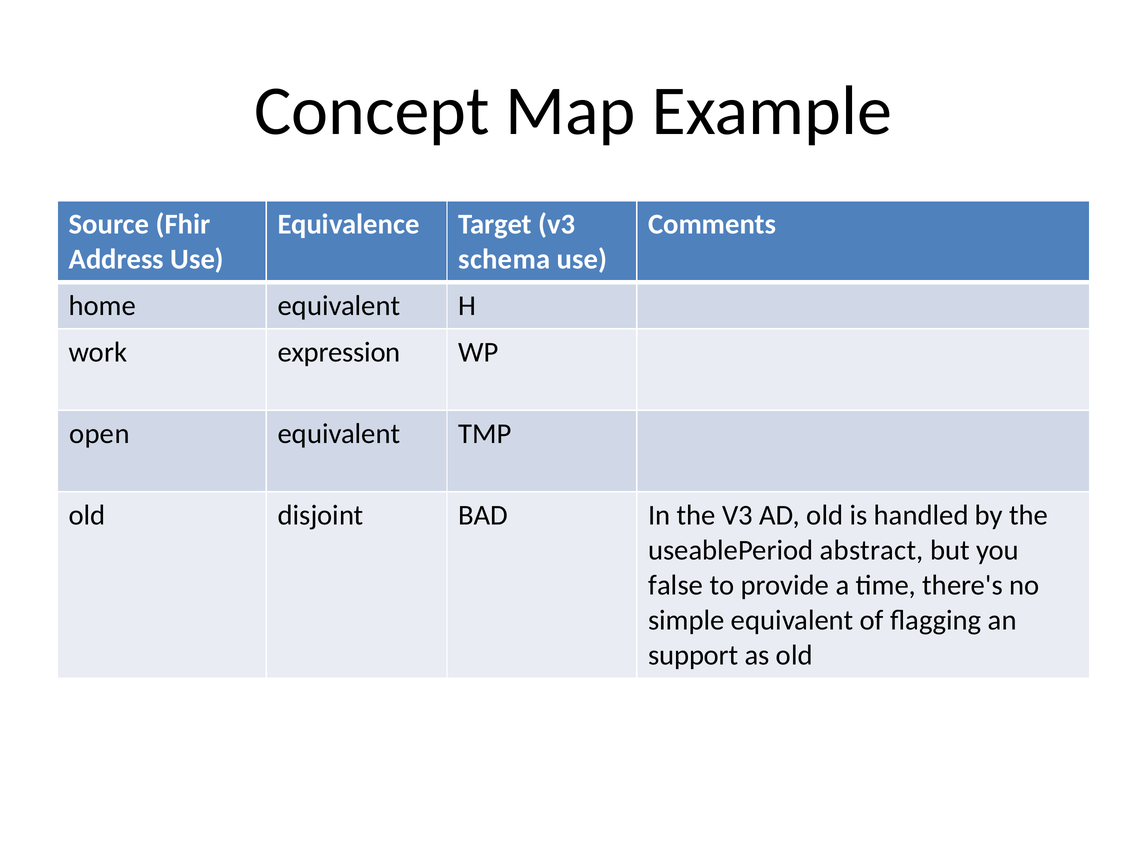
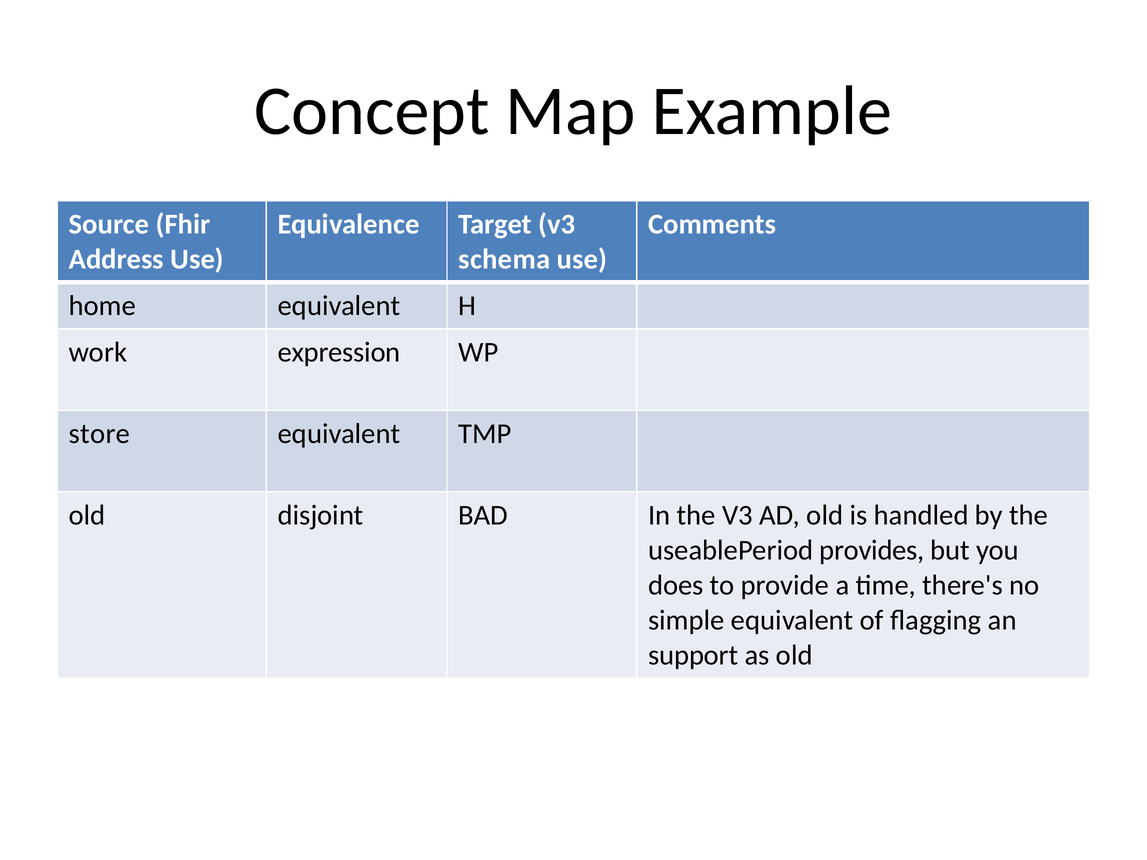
open: open -> store (99, 434)
abstract: abstract -> provides (872, 550)
false: false -> does (676, 585)
